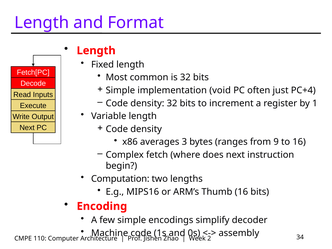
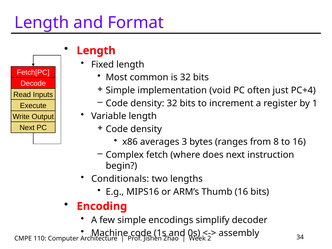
9: 9 -> 8 (276, 142)
Computation: Computation -> Conditionals (120, 179)
